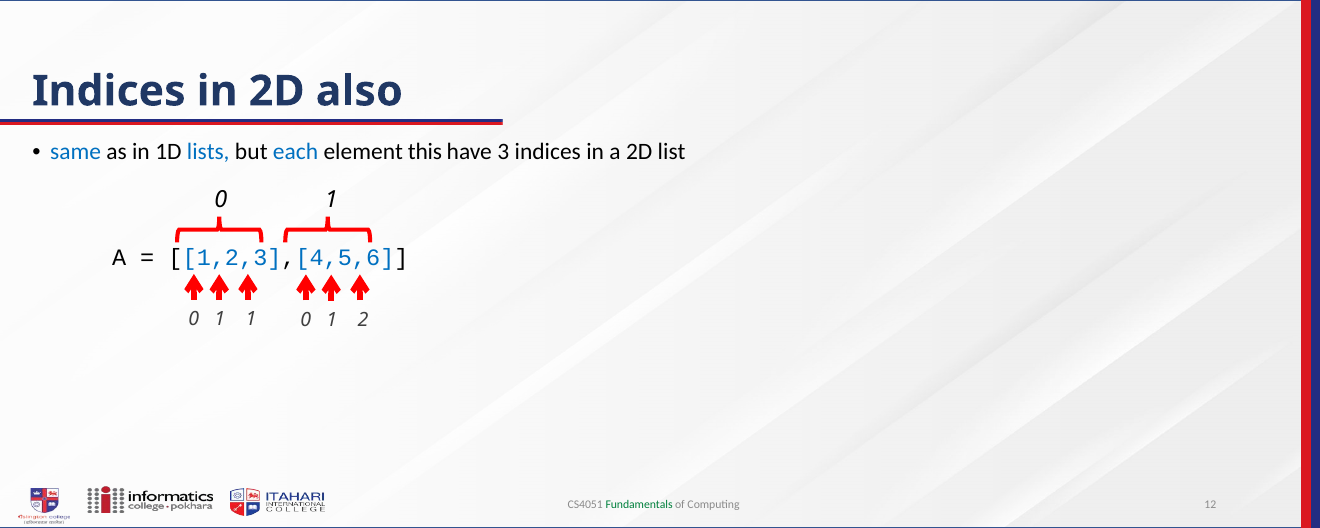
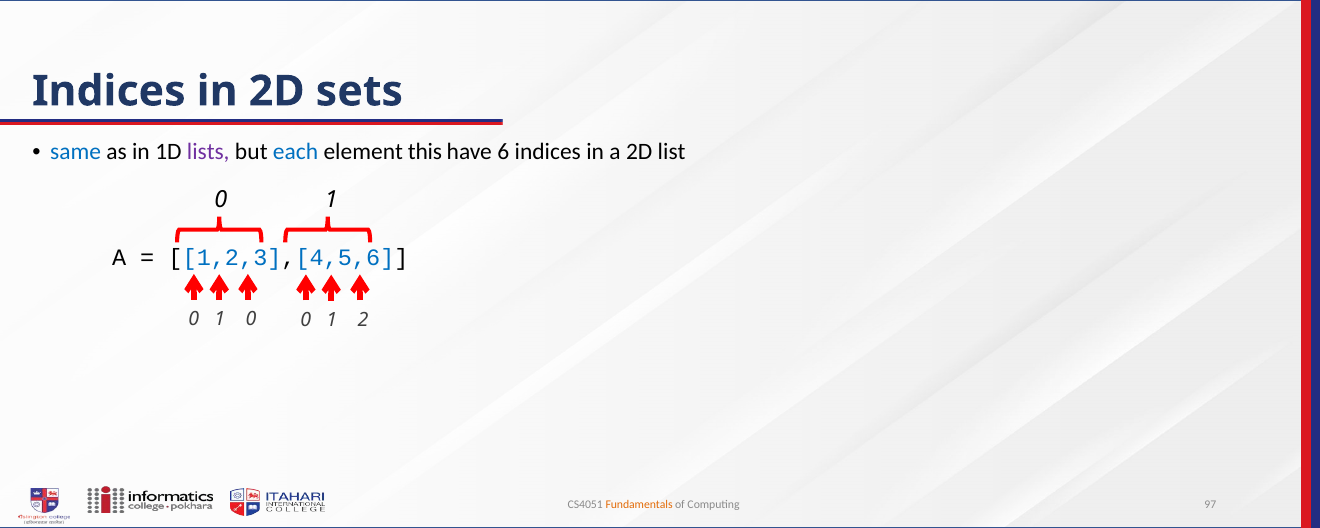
also: also -> sets (359, 91)
lists colour: blue -> purple (208, 152)
3: 3 -> 6 (503, 152)
1: 1 -> 0 (251, 319)
Fundamentals colour: green -> orange (639, 504)
12: 12 -> 97 (1210, 504)
